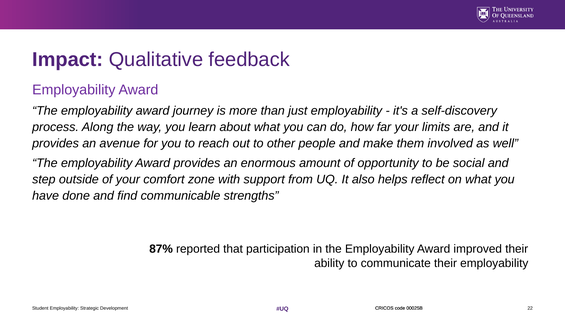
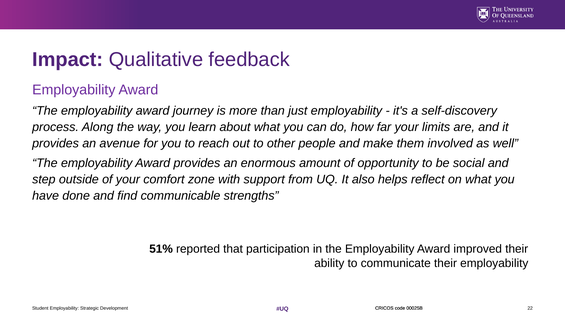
87%: 87% -> 51% (161, 249)
